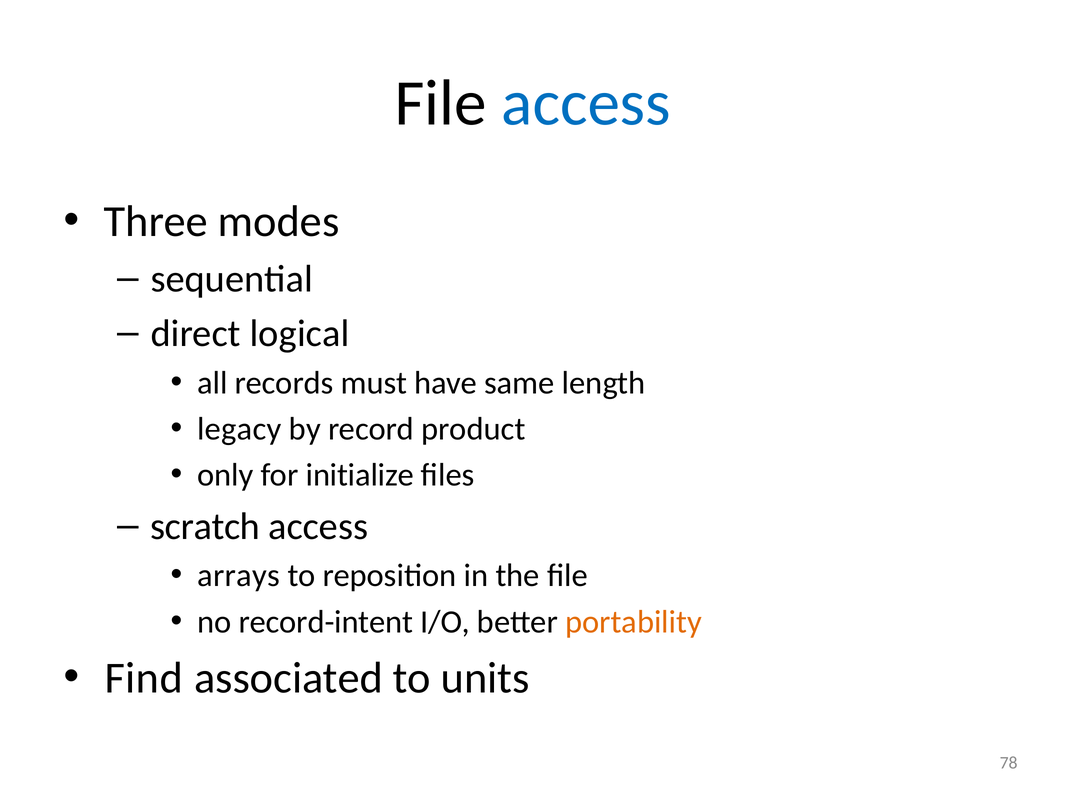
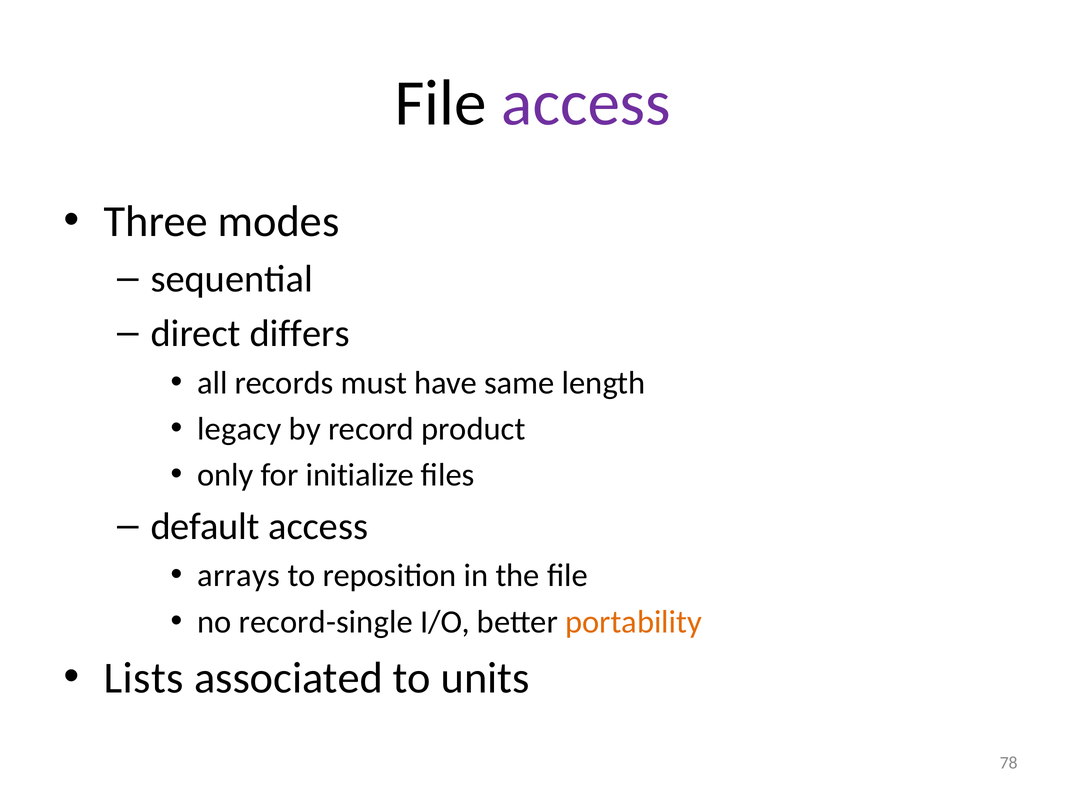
access colour: blue -> purple (586, 103)
logical: logical -> differs (300, 334)
scratch: scratch -> default (205, 527)
record-intent: record-intent -> record-single (326, 622)
Find: Find -> Lists (144, 679)
